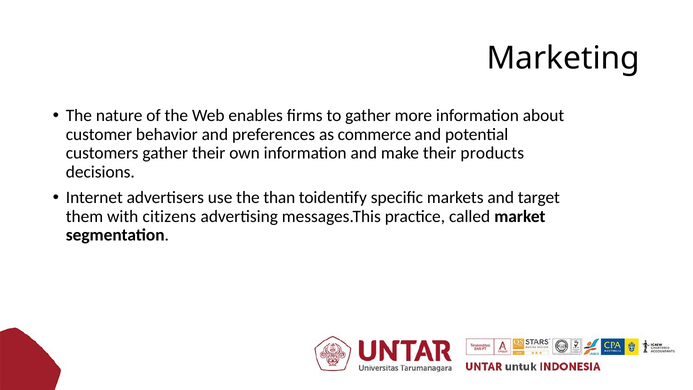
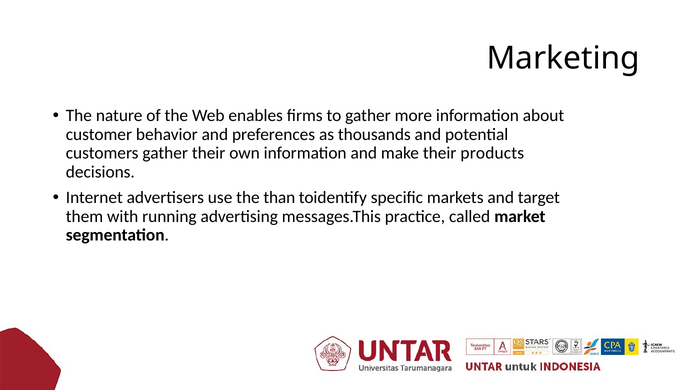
commerce: commerce -> thousands (374, 134)
citizens: citizens -> running (169, 216)
